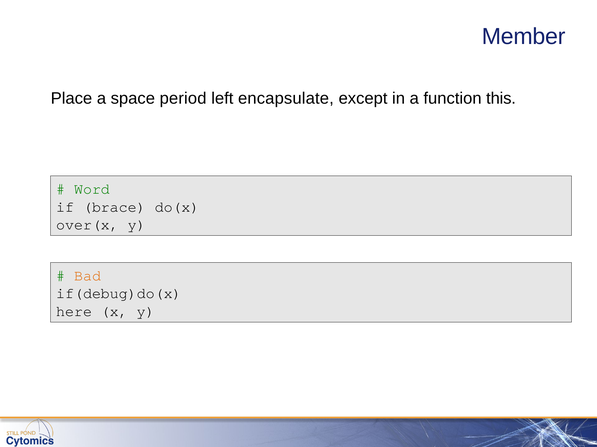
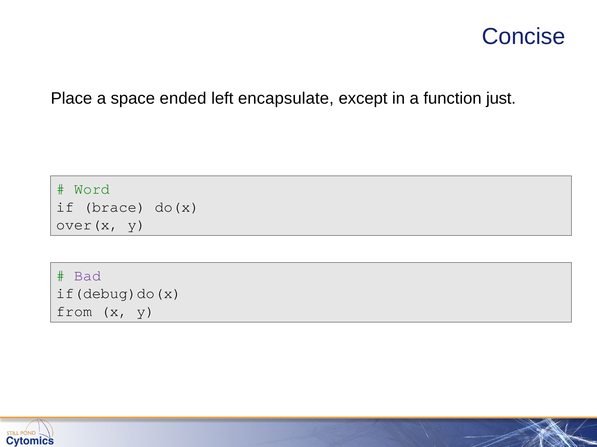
Member: Member -> Concise (524, 36)
period: period -> ended (183, 99)
this: this -> just (501, 99)
Bad colour: orange -> purple (88, 276)
here: here -> from (74, 312)
